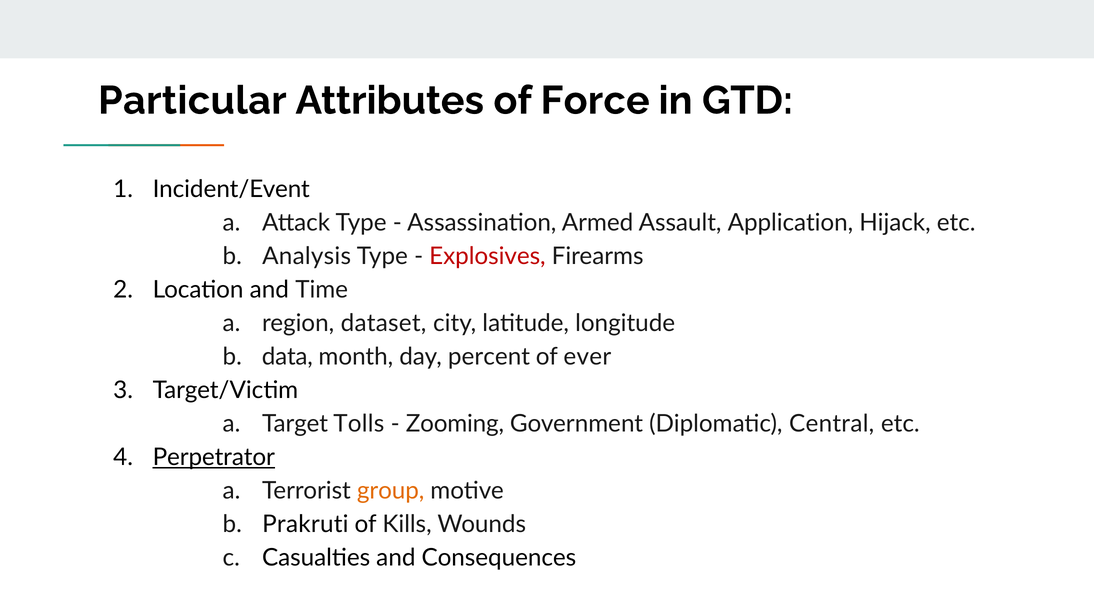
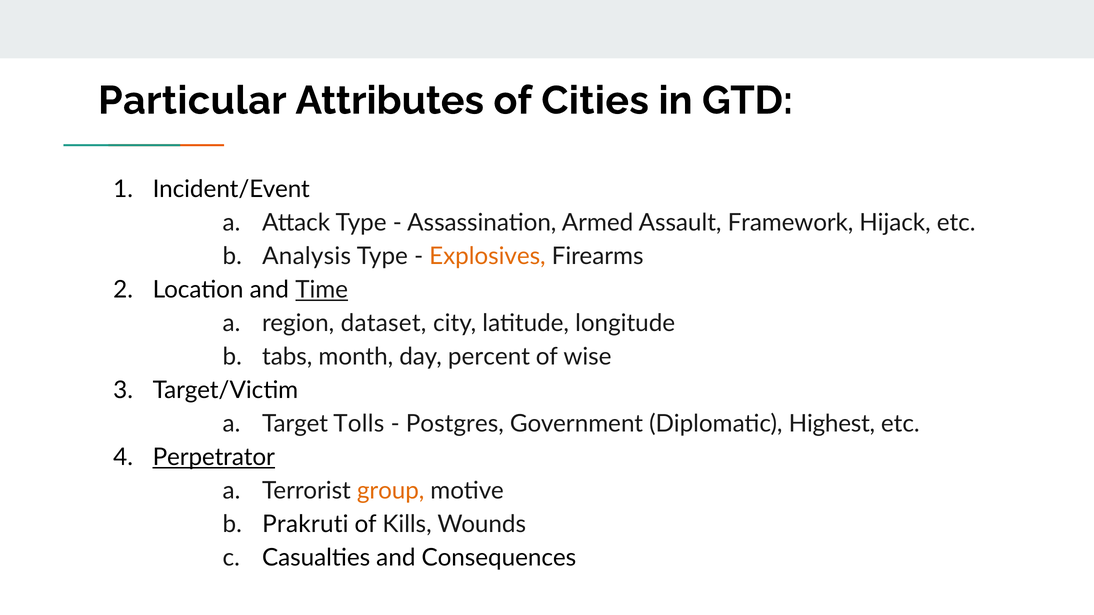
Force: Force -> Cities (595, 101)
Application: Application -> Framework (790, 223)
Explosives colour: red -> orange (487, 257)
Time underline: none -> present (322, 290)
data: data -> tabs (287, 357)
ever: ever -> wise (587, 357)
Zooming: Zooming -> Postgres (455, 424)
Central: Central -> Highest (832, 424)
